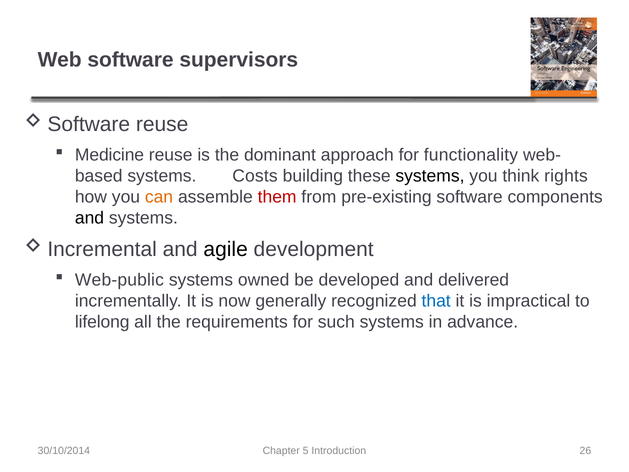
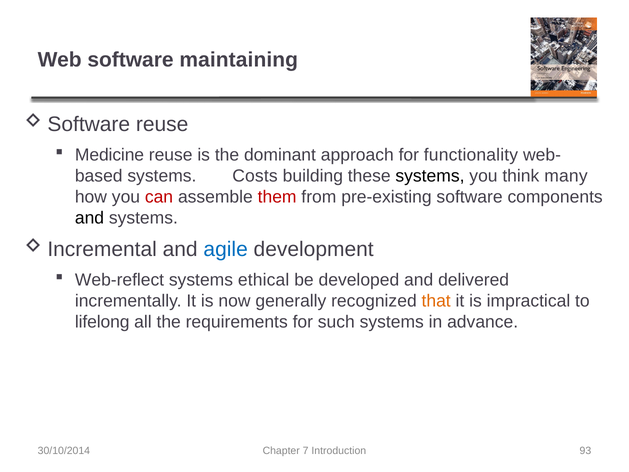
supervisors: supervisors -> maintaining (239, 60)
rights: rights -> many (566, 176)
can colour: orange -> red (159, 197)
agile colour: black -> blue (226, 249)
Web-public: Web-public -> Web-reflect (120, 280)
owned: owned -> ethical (264, 280)
that colour: blue -> orange (436, 301)
5: 5 -> 7 (306, 451)
26: 26 -> 93 (585, 451)
